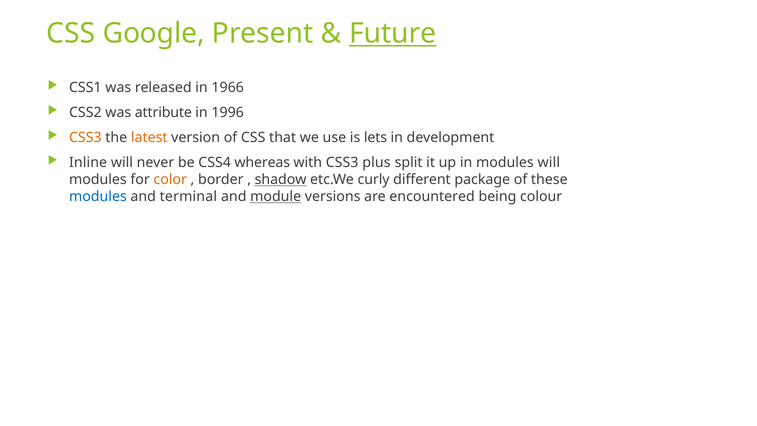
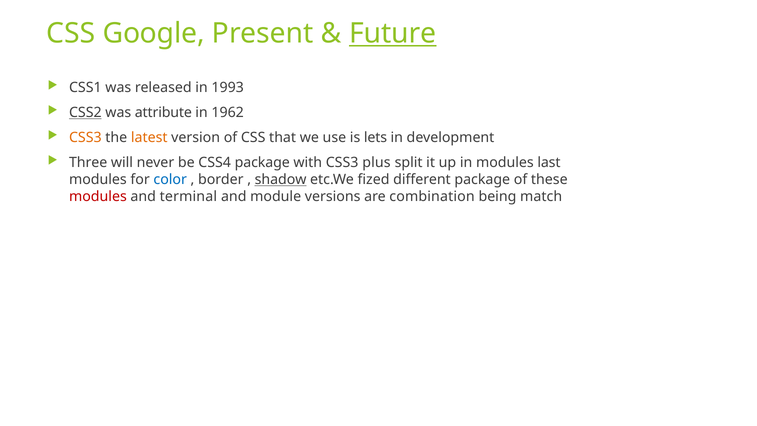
1966: 1966 -> 1993 (228, 88)
CSS2 underline: none -> present (85, 113)
1996: 1996 -> 1962 (228, 113)
Inline: Inline -> Three (88, 162)
CSS4 whereas: whereas -> package (262, 162)
modules will: will -> last (549, 162)
color colour: orange -> blue (170, 180)
curly: curly -> fized (374, 180)
modules colour: blue -> red (98, 197)
module underline: present -> none (276, 197)
encountered: encountered -> combination (432, 197)
colour: colour -> match (541, 197)
